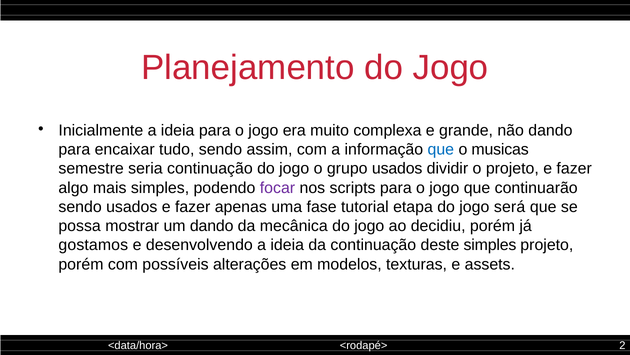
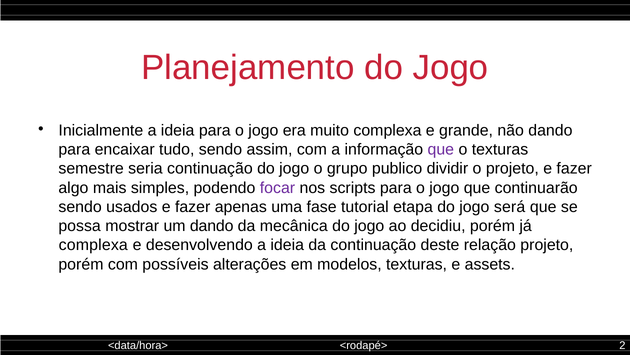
que colour: blue -> purple (441, 149)
o musicas: musicas -> texturas (500, 149)
grupo usados: usados -> publico (397, 168)
gostamos: gostamos -> complexa (93, 245)
deste simples: simples -> relação (490, 245)
